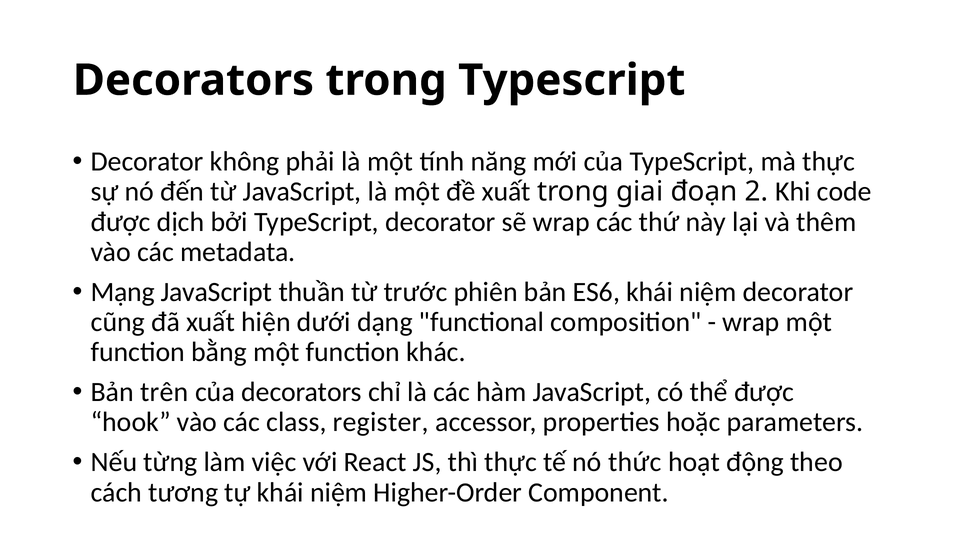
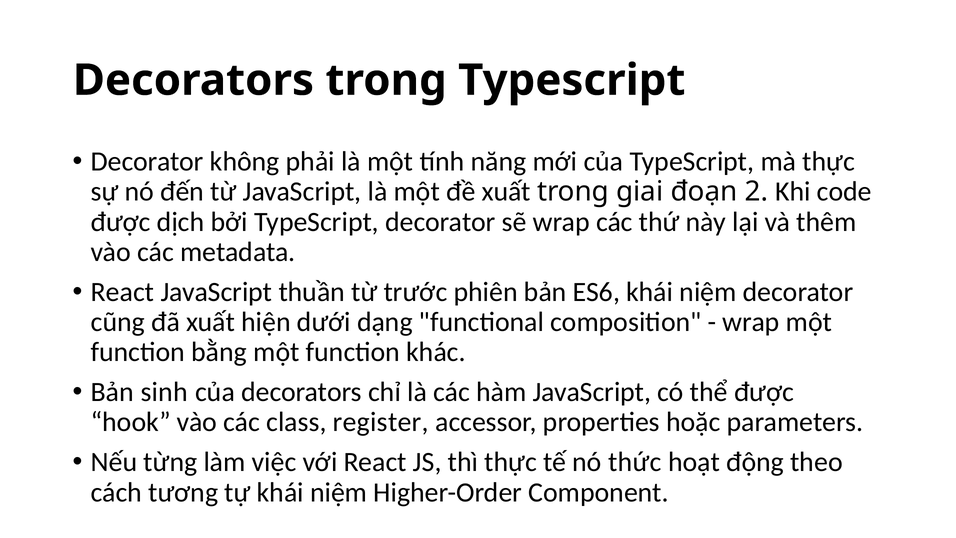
Mạng: Mạng -> React (123, 292)
trên: trên -> sinh (164, 392)
